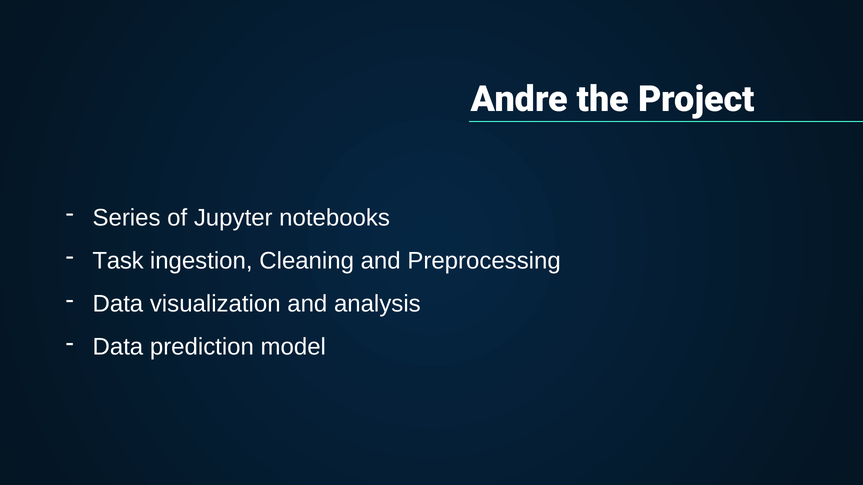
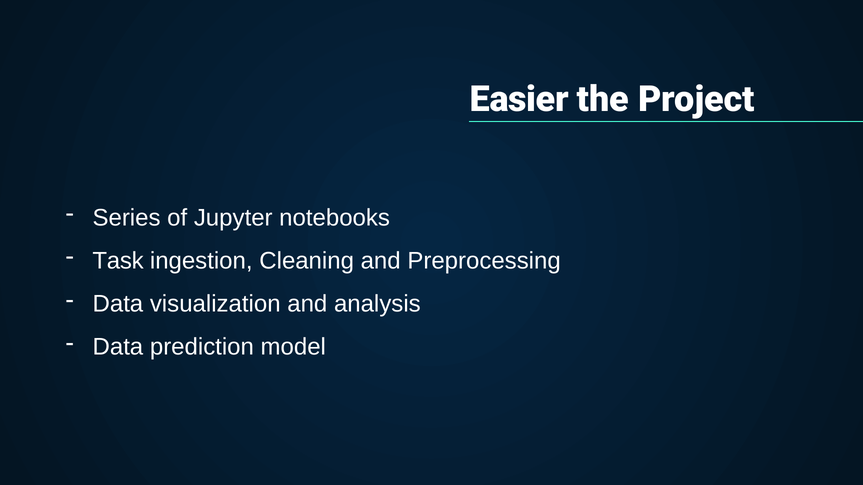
Andre: Andre -> Easier (519, 99)
